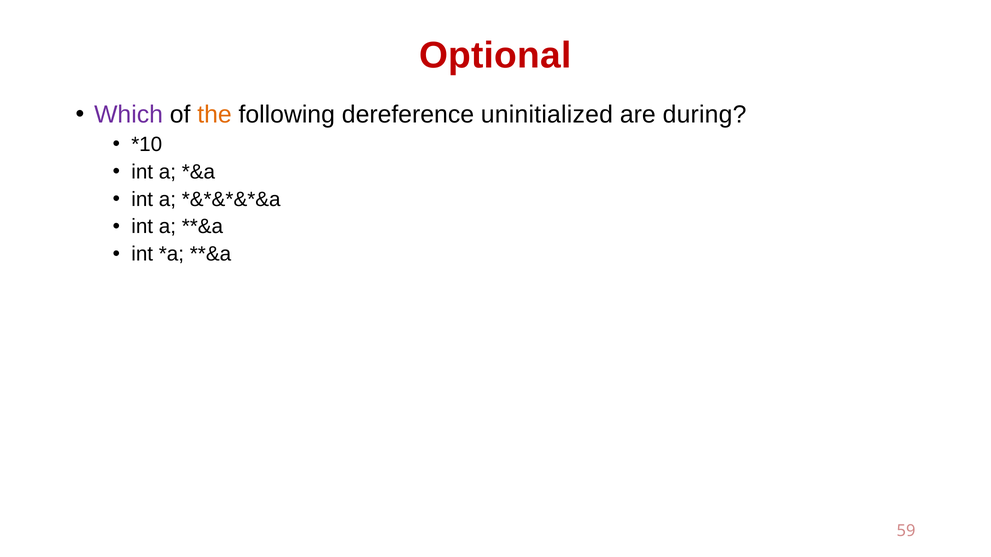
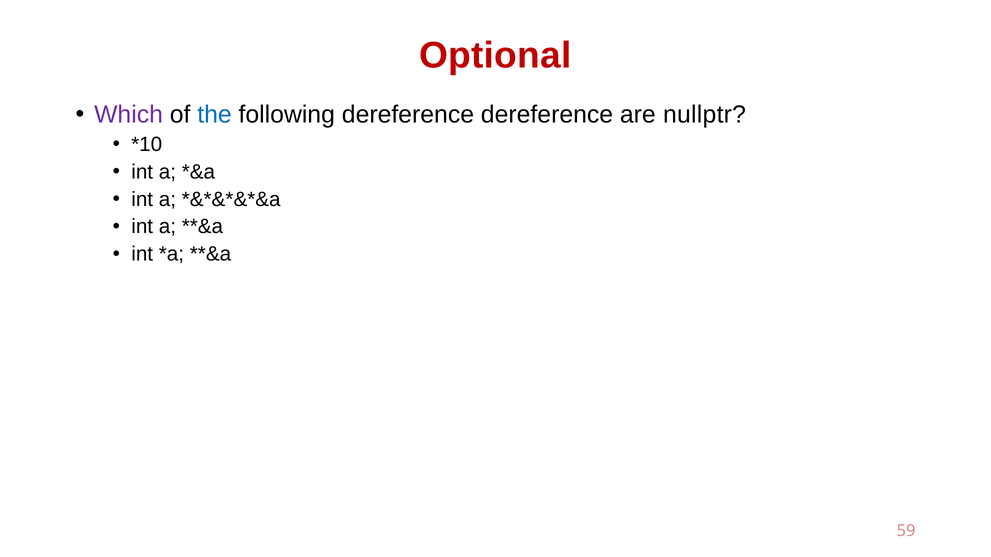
the colour: orange -> blue (214, 115)
dereference uninitialized: uninitialized -> dereference (547, 115)
during: during -> nullptr (705, 115)
